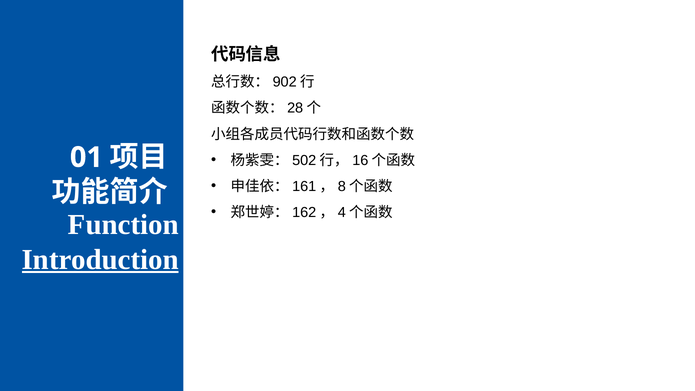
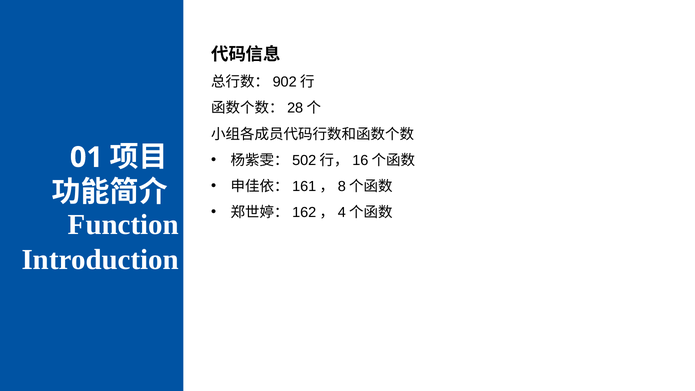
Introduction underline: present -> none (100, 259)
